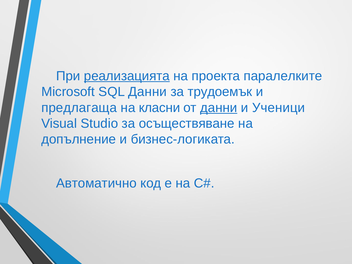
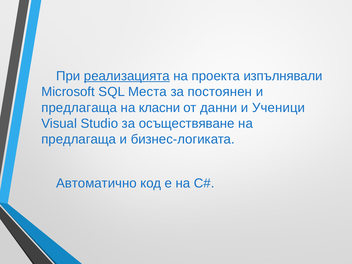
паралелките: паралелките -> изпълнявали (283, 76)
SQL Данни: Данни -> Места (147, 92)
трудоемък: трудоемък -> постоянен (220, 92)
данни underline: present -> none (219, 108)
допълнение: допълнение -> предлагаща (79, 139)
